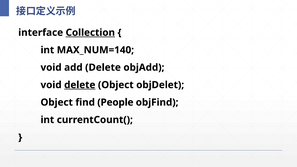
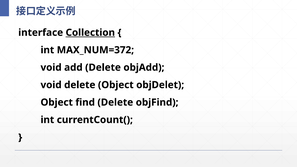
MAX_NUM=140: MAX_NUM=140 -> MAX_NUM=372 (95, 50)
delete underline: present -> none (80, 85)
find People: People -> Delete (115, 102)
